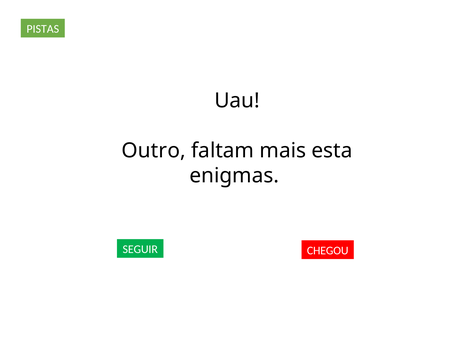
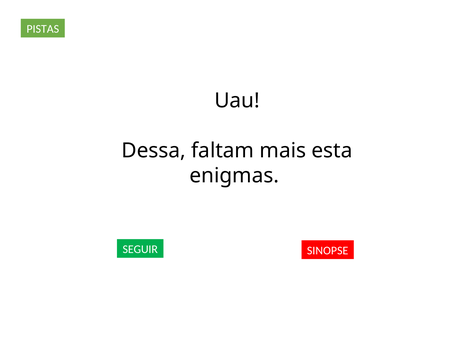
Outro: Outro -> Dessa (154, 150)
CHEGOU: CHEGOU -> SINOPSE (328, 250)
